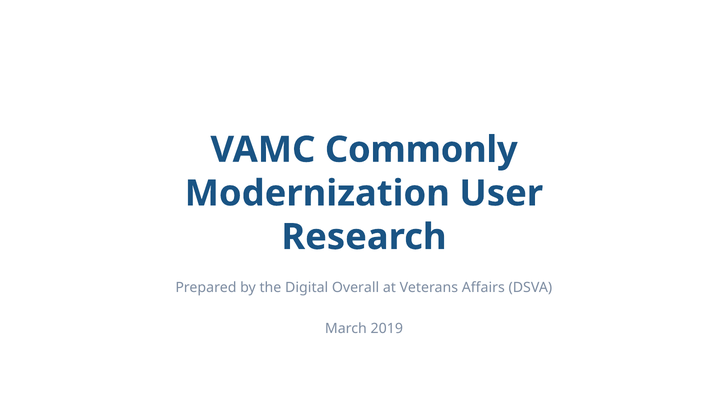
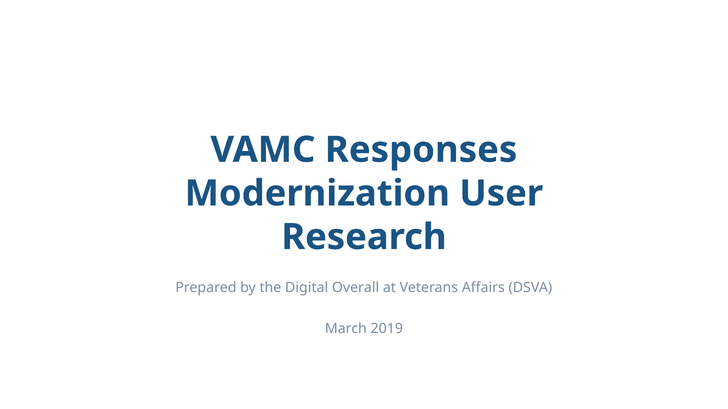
Commonly: Commonly -> Responses (421, 150)
